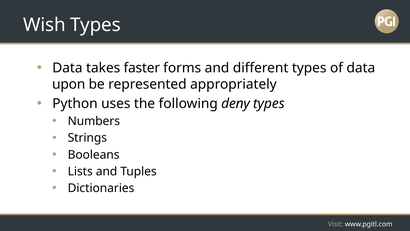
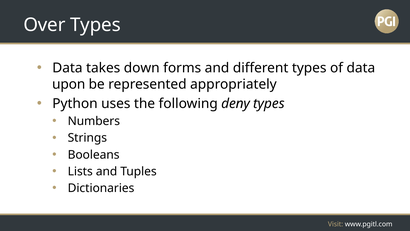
Wish: Wish -> Over (44, 25)
faster: faster -> down (142, 68)
